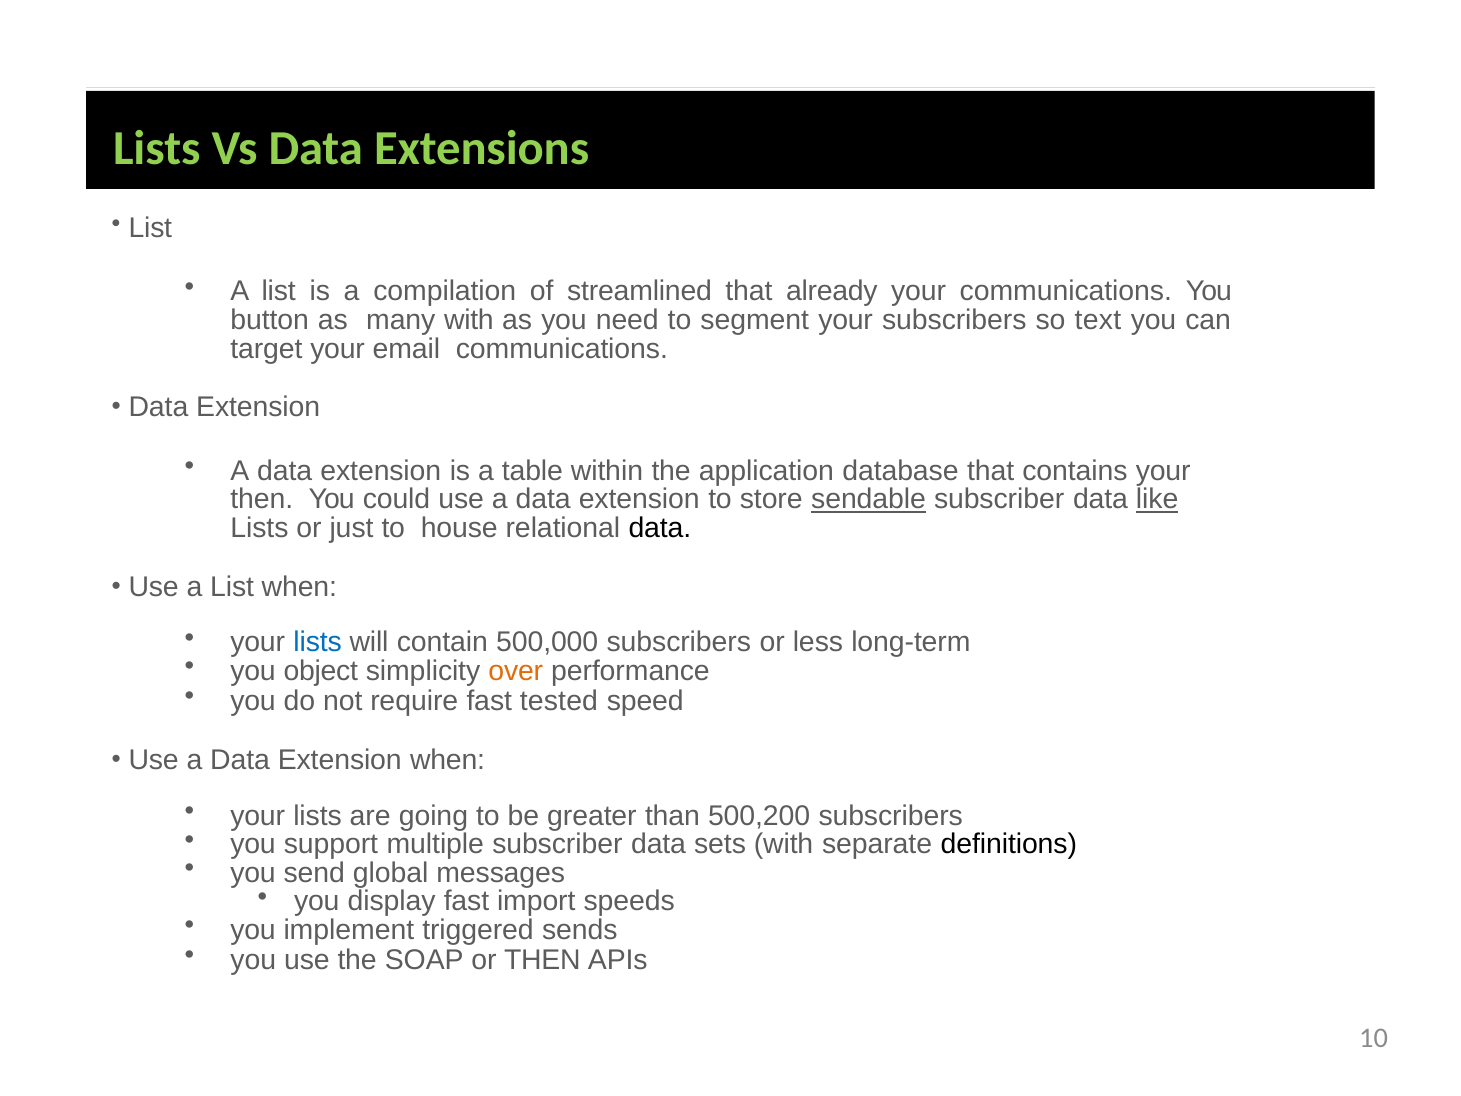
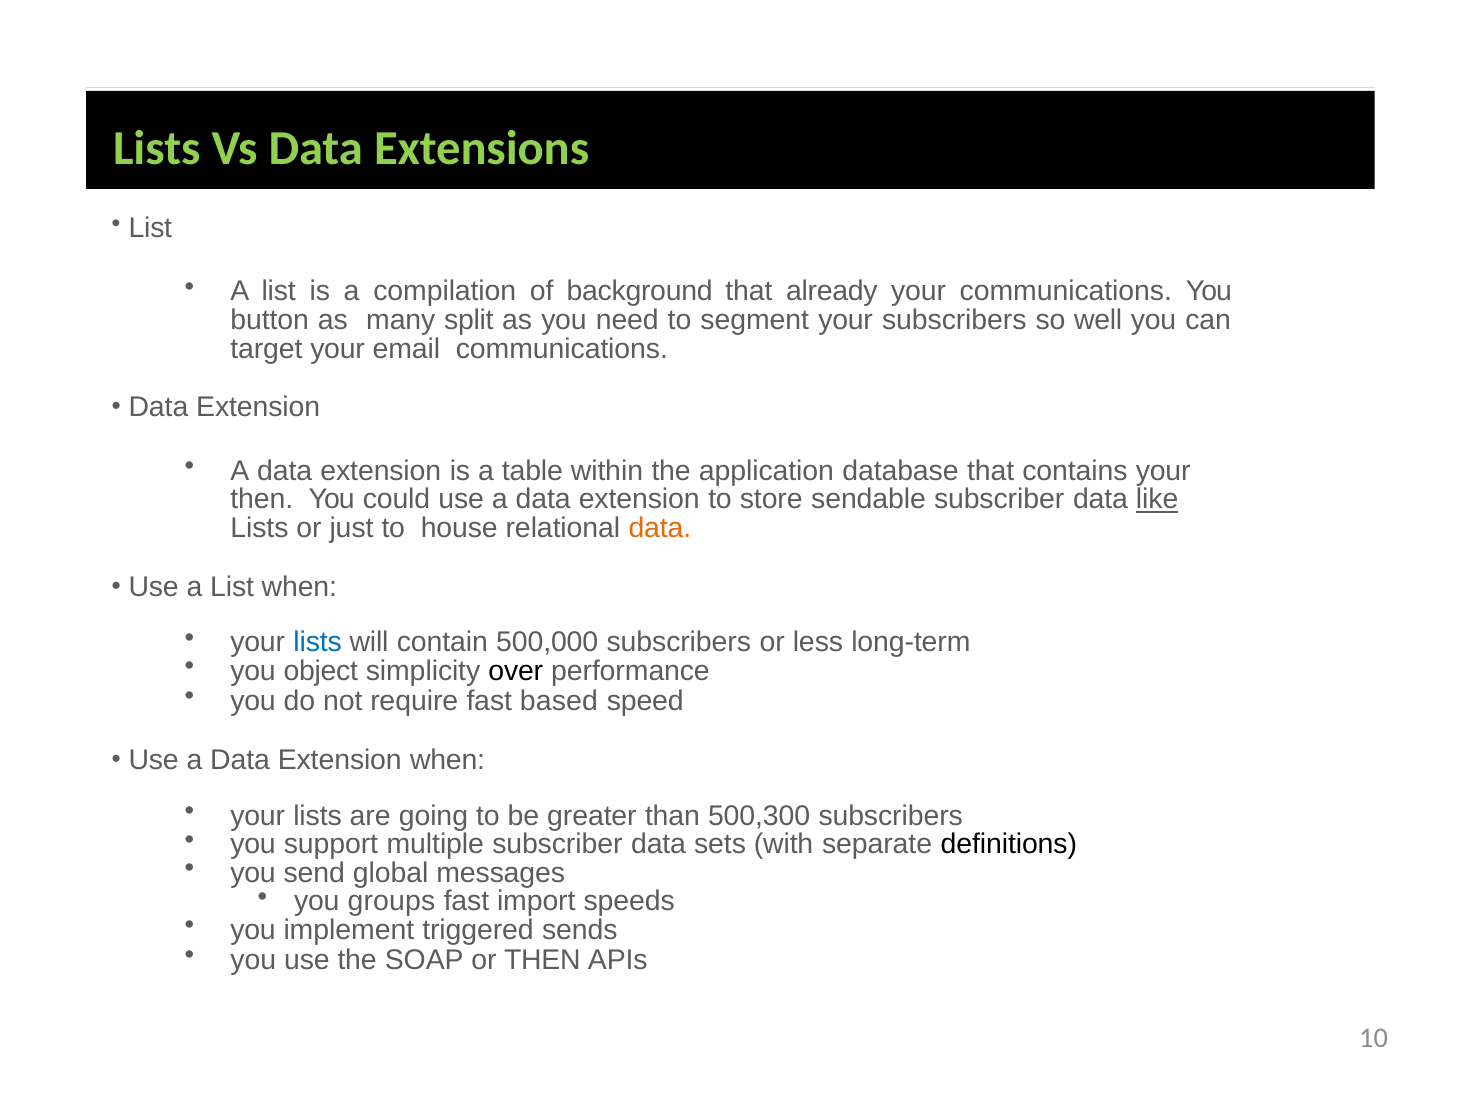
streamlined: streamlined -> background (640, 291)
many with: with -> split (469, 320)
text: text -> well (1098, 320)
sendable underline: present -> none (869, 499)
data colour: black -> orange (660, 528)
over colour: orange -> black (516, 671)
tested: tested -> based (559, 701)
500,200: 500,200 -> 500,300 (759, 816)
display: display -> groups (391, 901)
